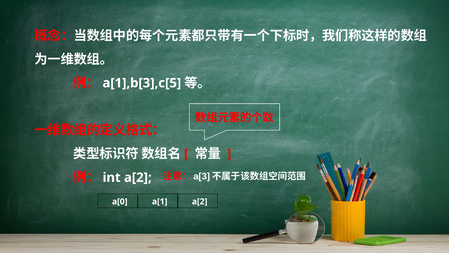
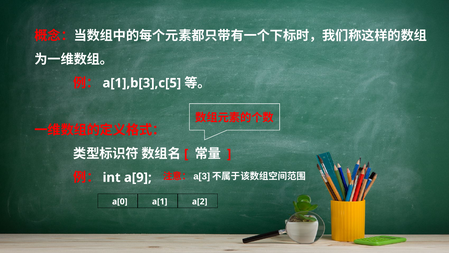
a[2: a[2 -> a[9 (138, 177)
